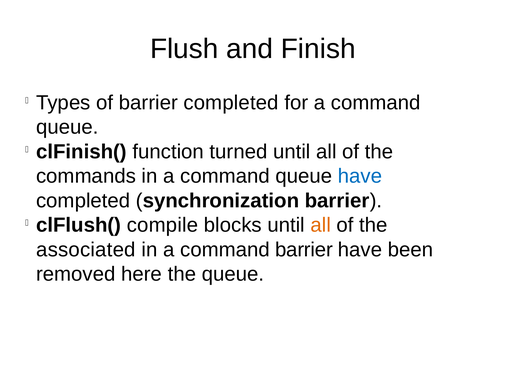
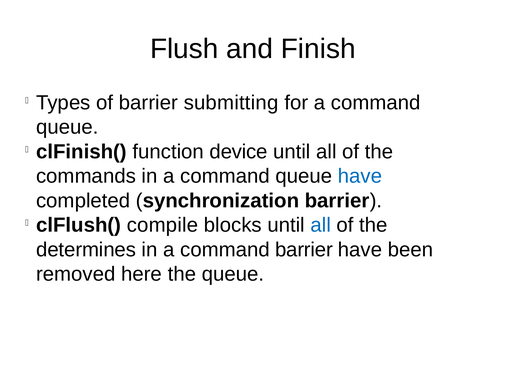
barrier completed: completed -> submitting (231, 102)
turned: turned -> device (239, 151)
all colour: orange -> blue (321, 225)
associated: associated -> determines (86, 249)
